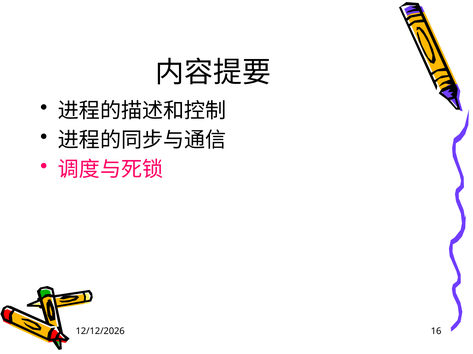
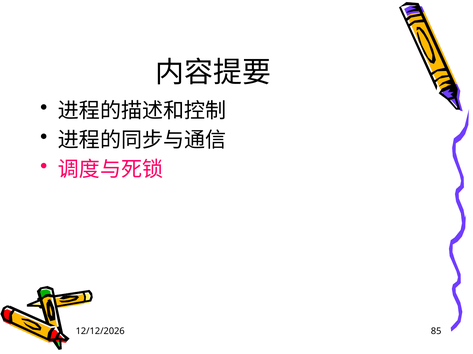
16: 16 -> 85 (436, 332)
